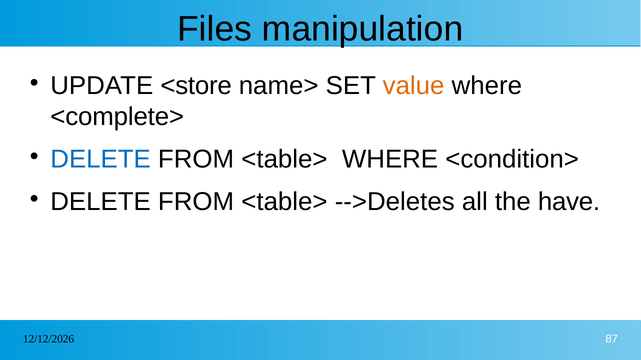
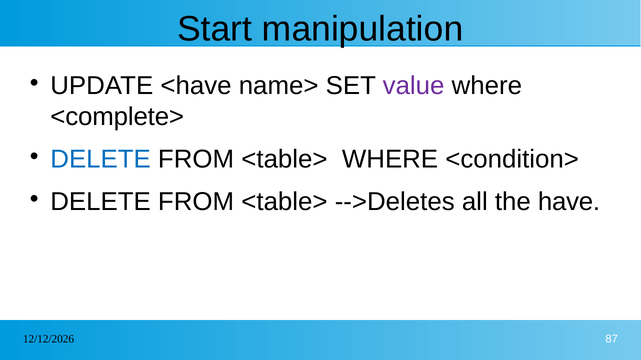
Files: Files -> Start (215, 29)
<store: <store -> <have (196, 86)
value colour: orange -> purple (414, 86)
